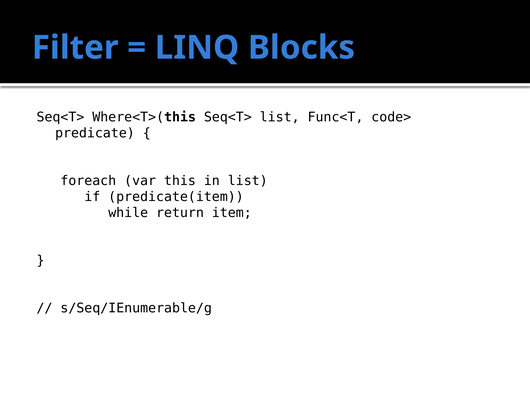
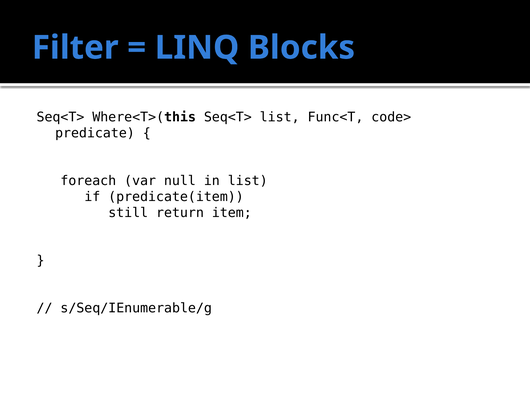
this: this -> null (180, 181)
while: while -> still (128, 212)
